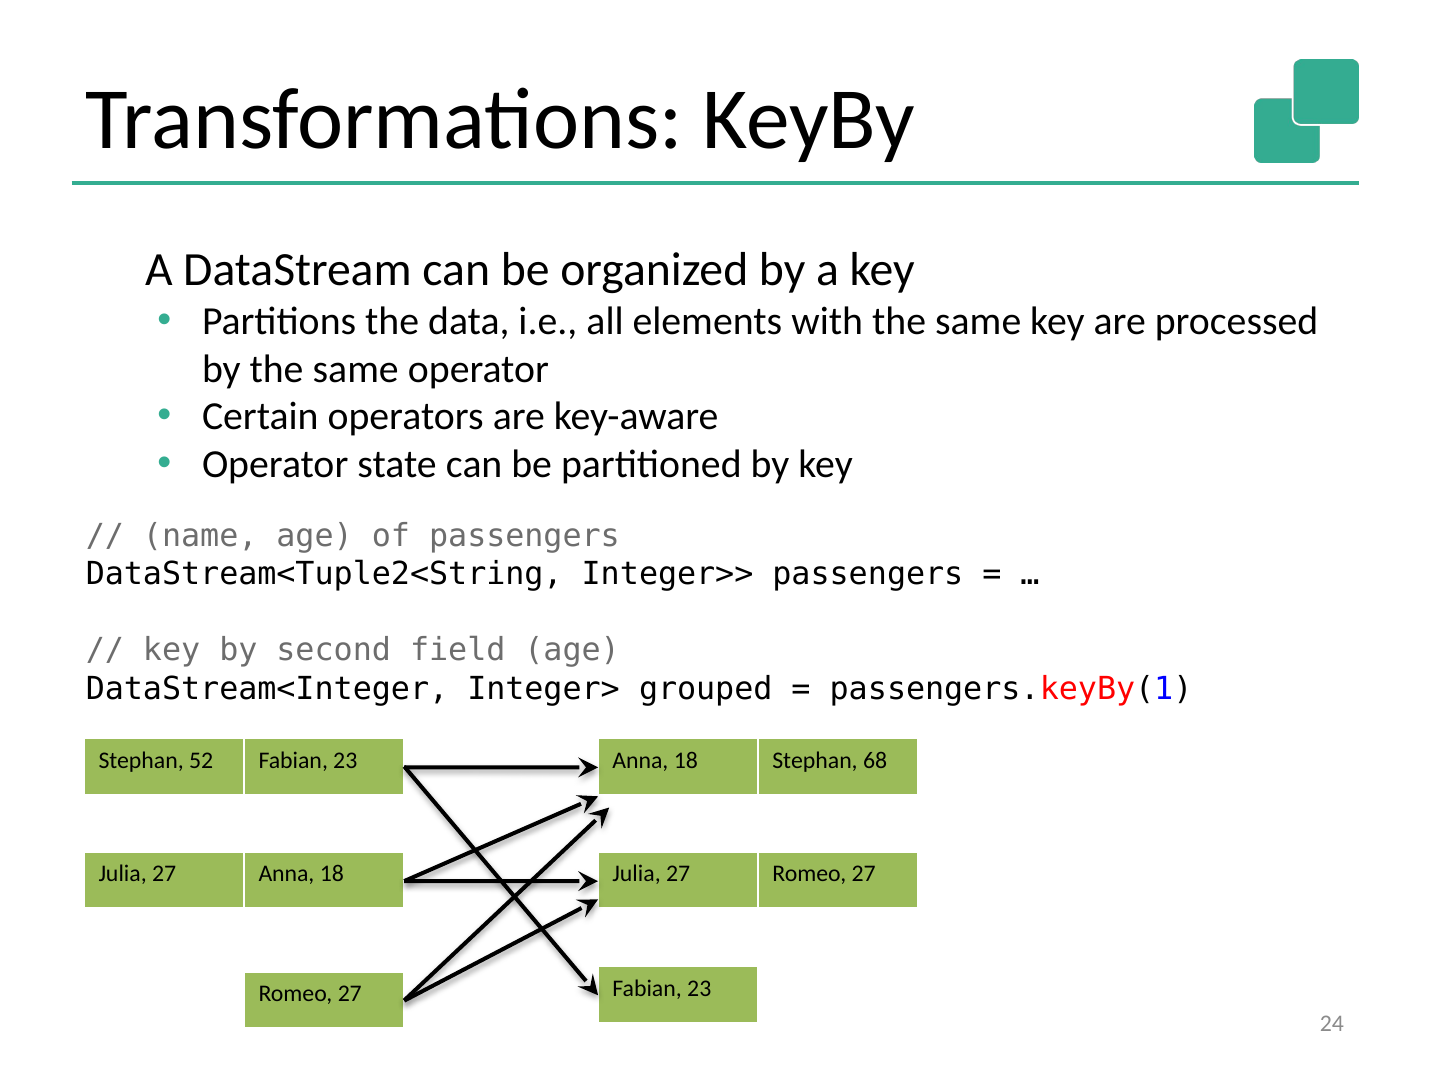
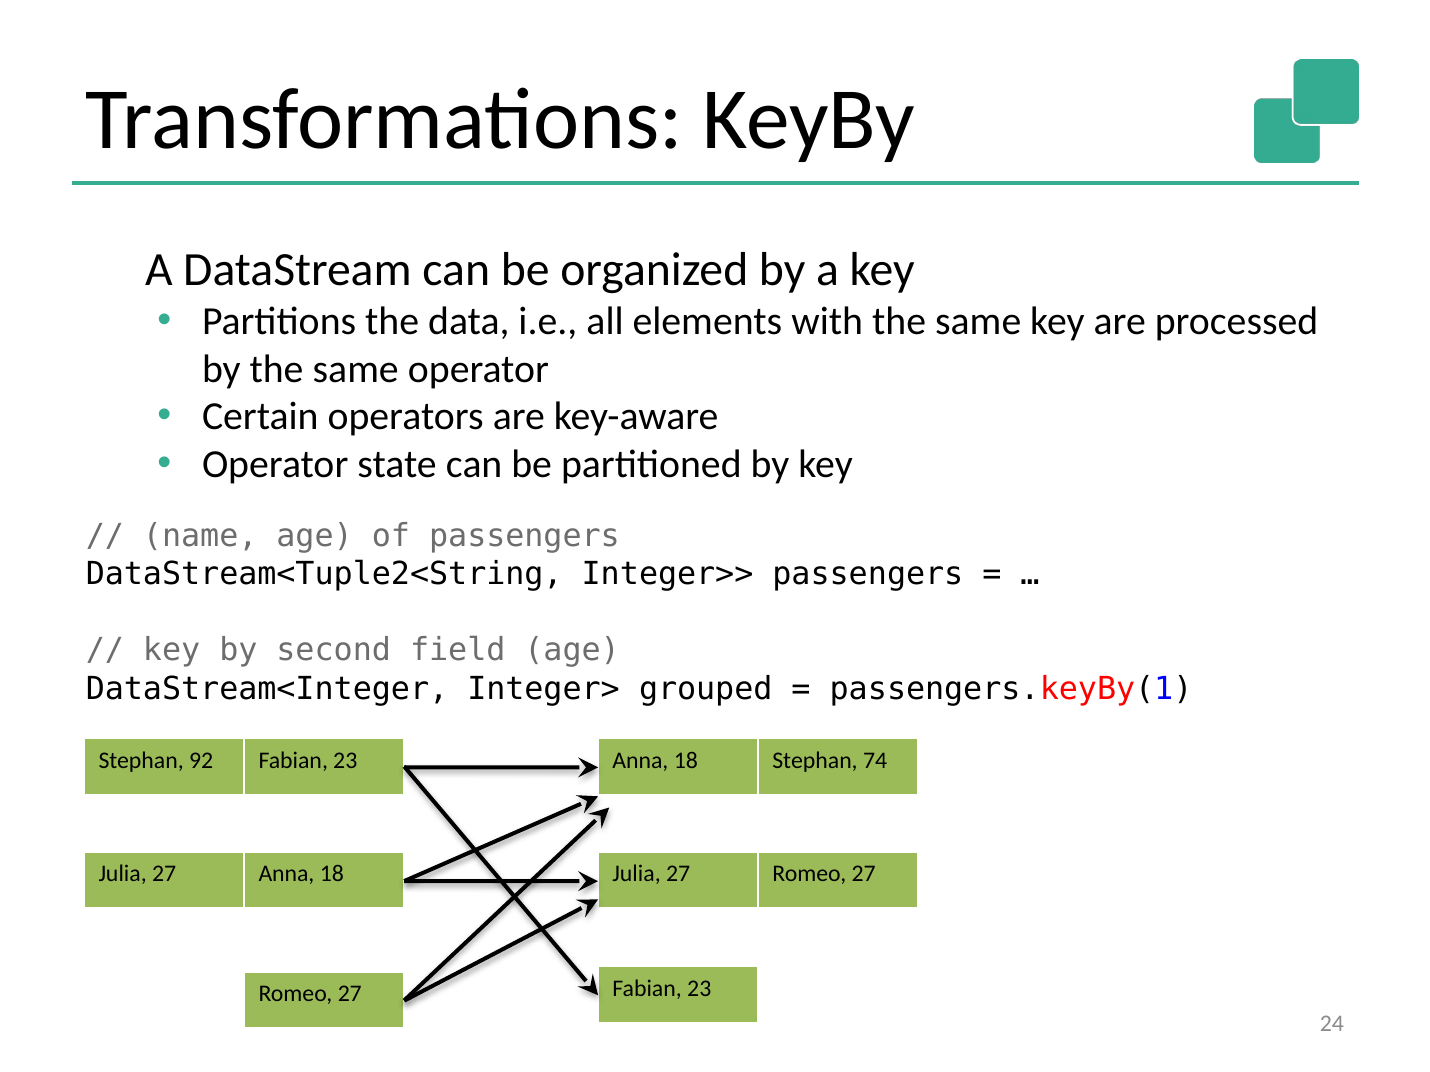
52: 52 -> 92 (201, 761)
68: 68 -> 74 (875, 761)
